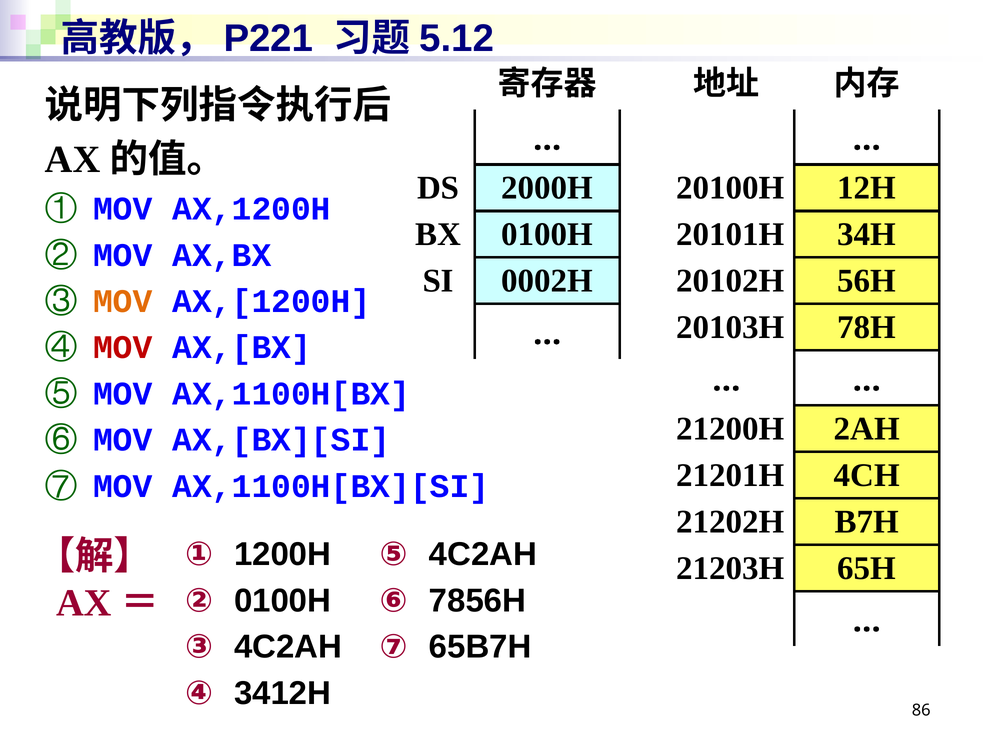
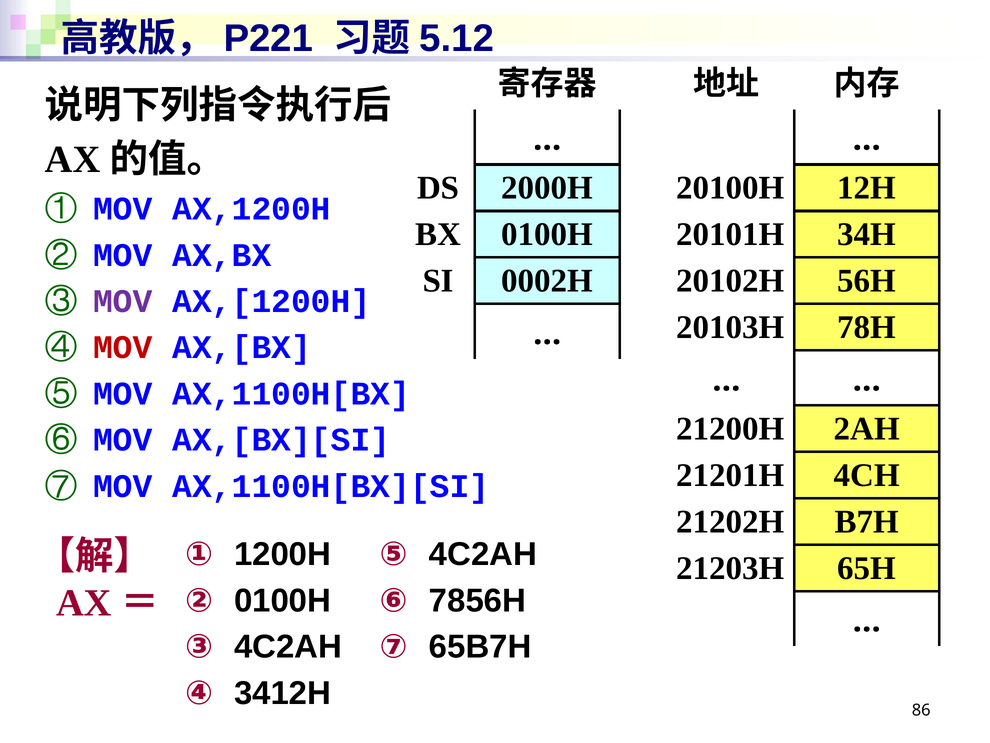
MOV colour: orange -> purple (123, 301)
